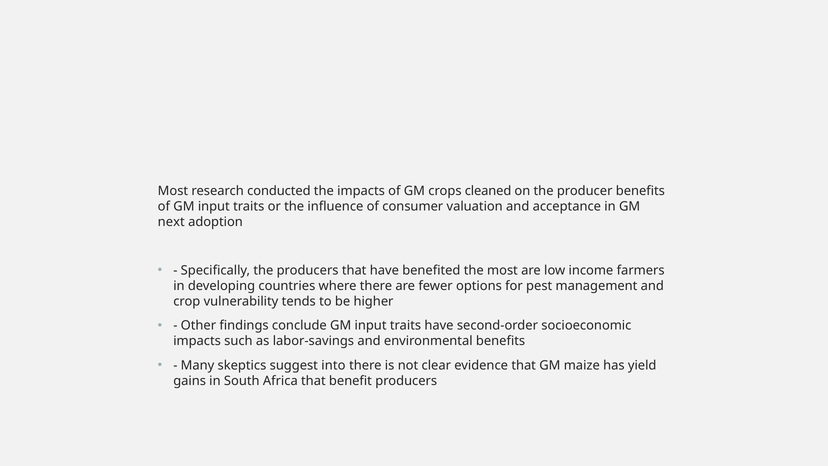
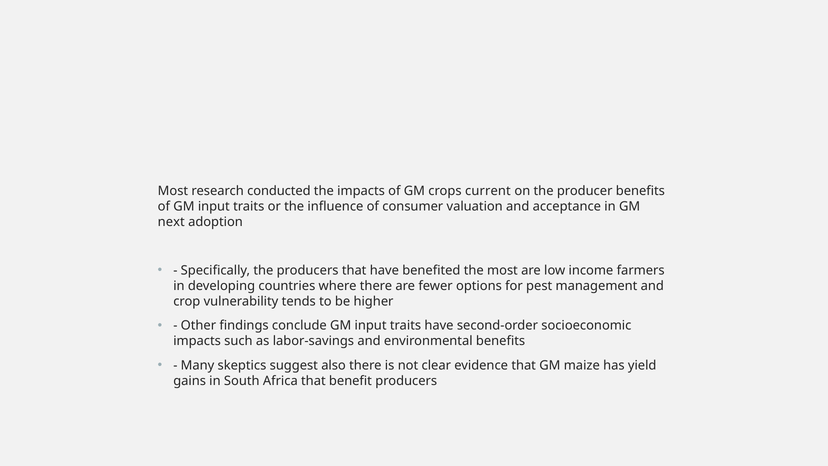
cleaned: cleaned -> current (488, 191)
into: into -> also (334, 365)
